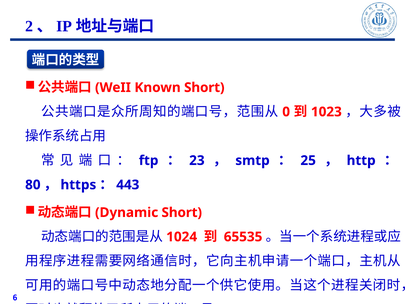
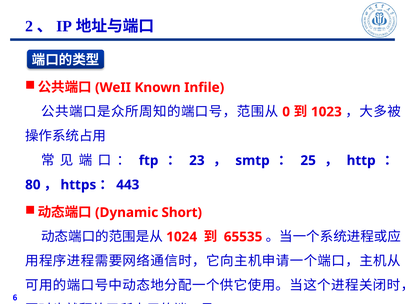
Known Short: Short -> Infile (204, 87)
